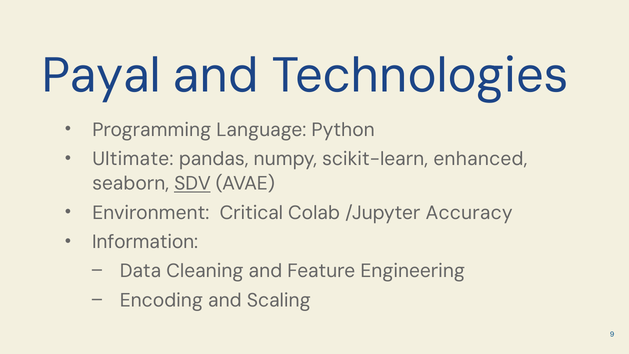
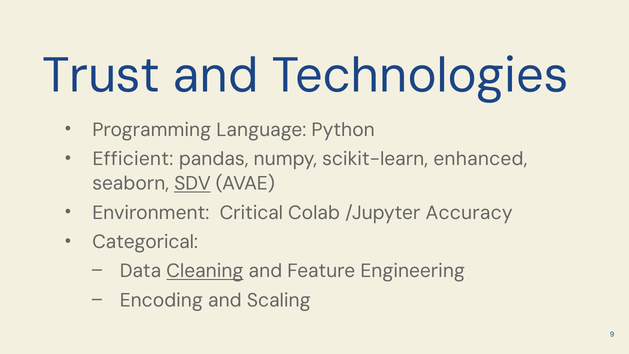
Payal: Payal -> Trust (101, 75)
Ultimate: Ultimate -> Efficient (133, 159)
Information: Information -> Categorical (145, 242)
Cleaning underline: none -> present (205, 271)
